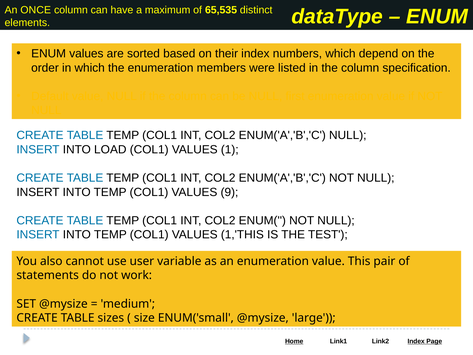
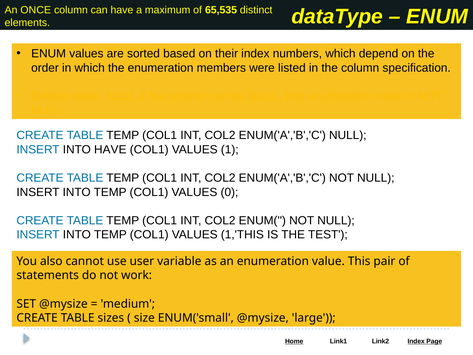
INTO LOAD: LOAD -> HAVE (110, 149)
9: 9 -> 0 (229, 192)
